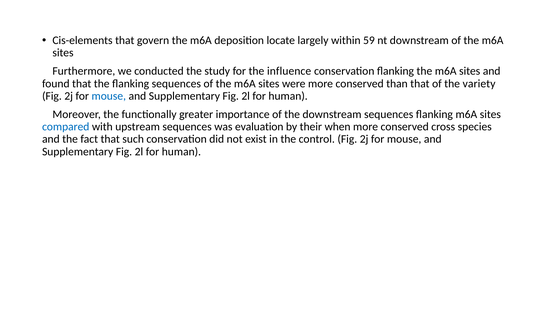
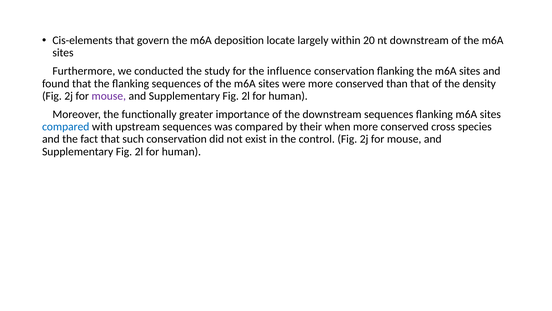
59: 59 -> 20 (369, 40)
variety: variety -> density (479, 83)
mouse colour: blue -> purple (109, 96)
was evaluation: evaluation -> compared (259, 126)
